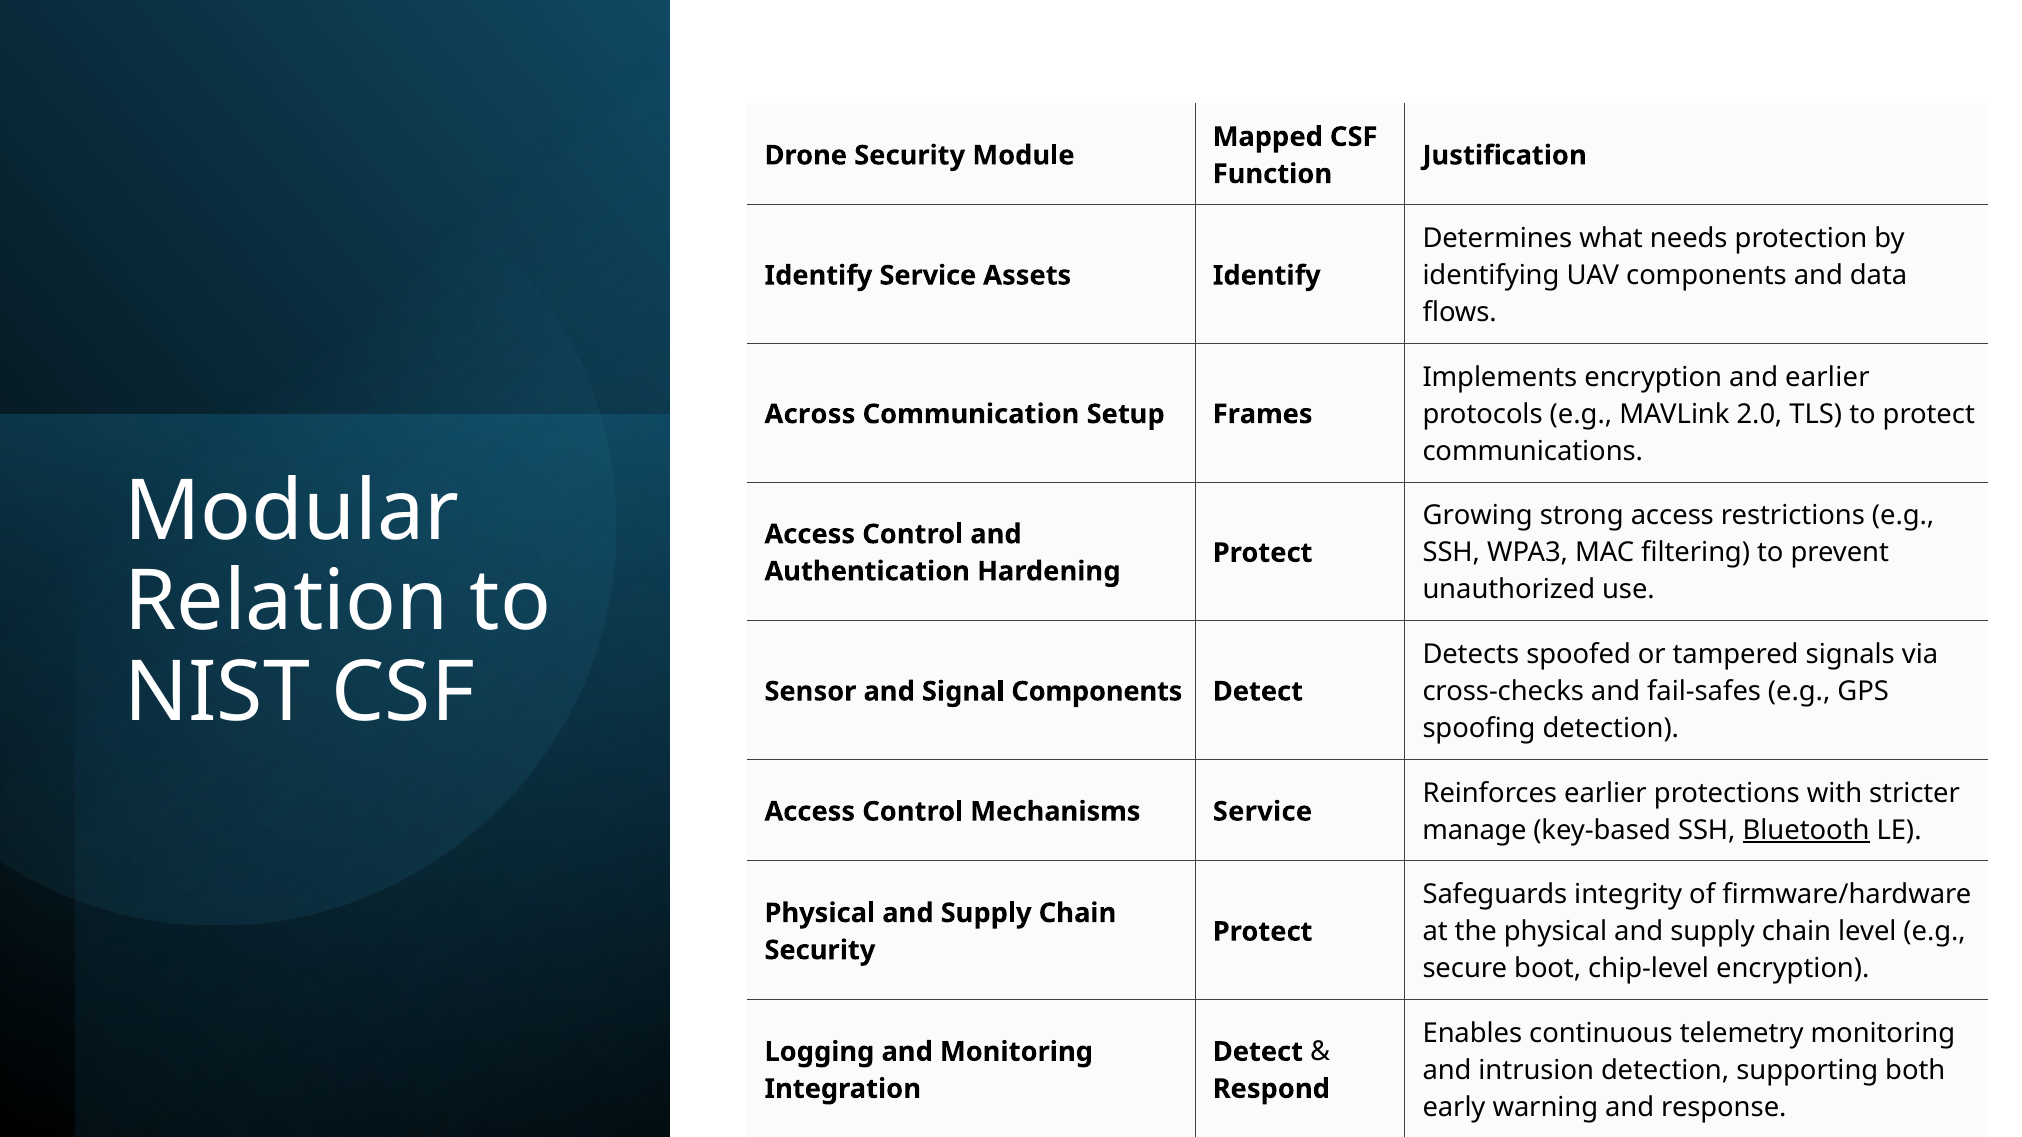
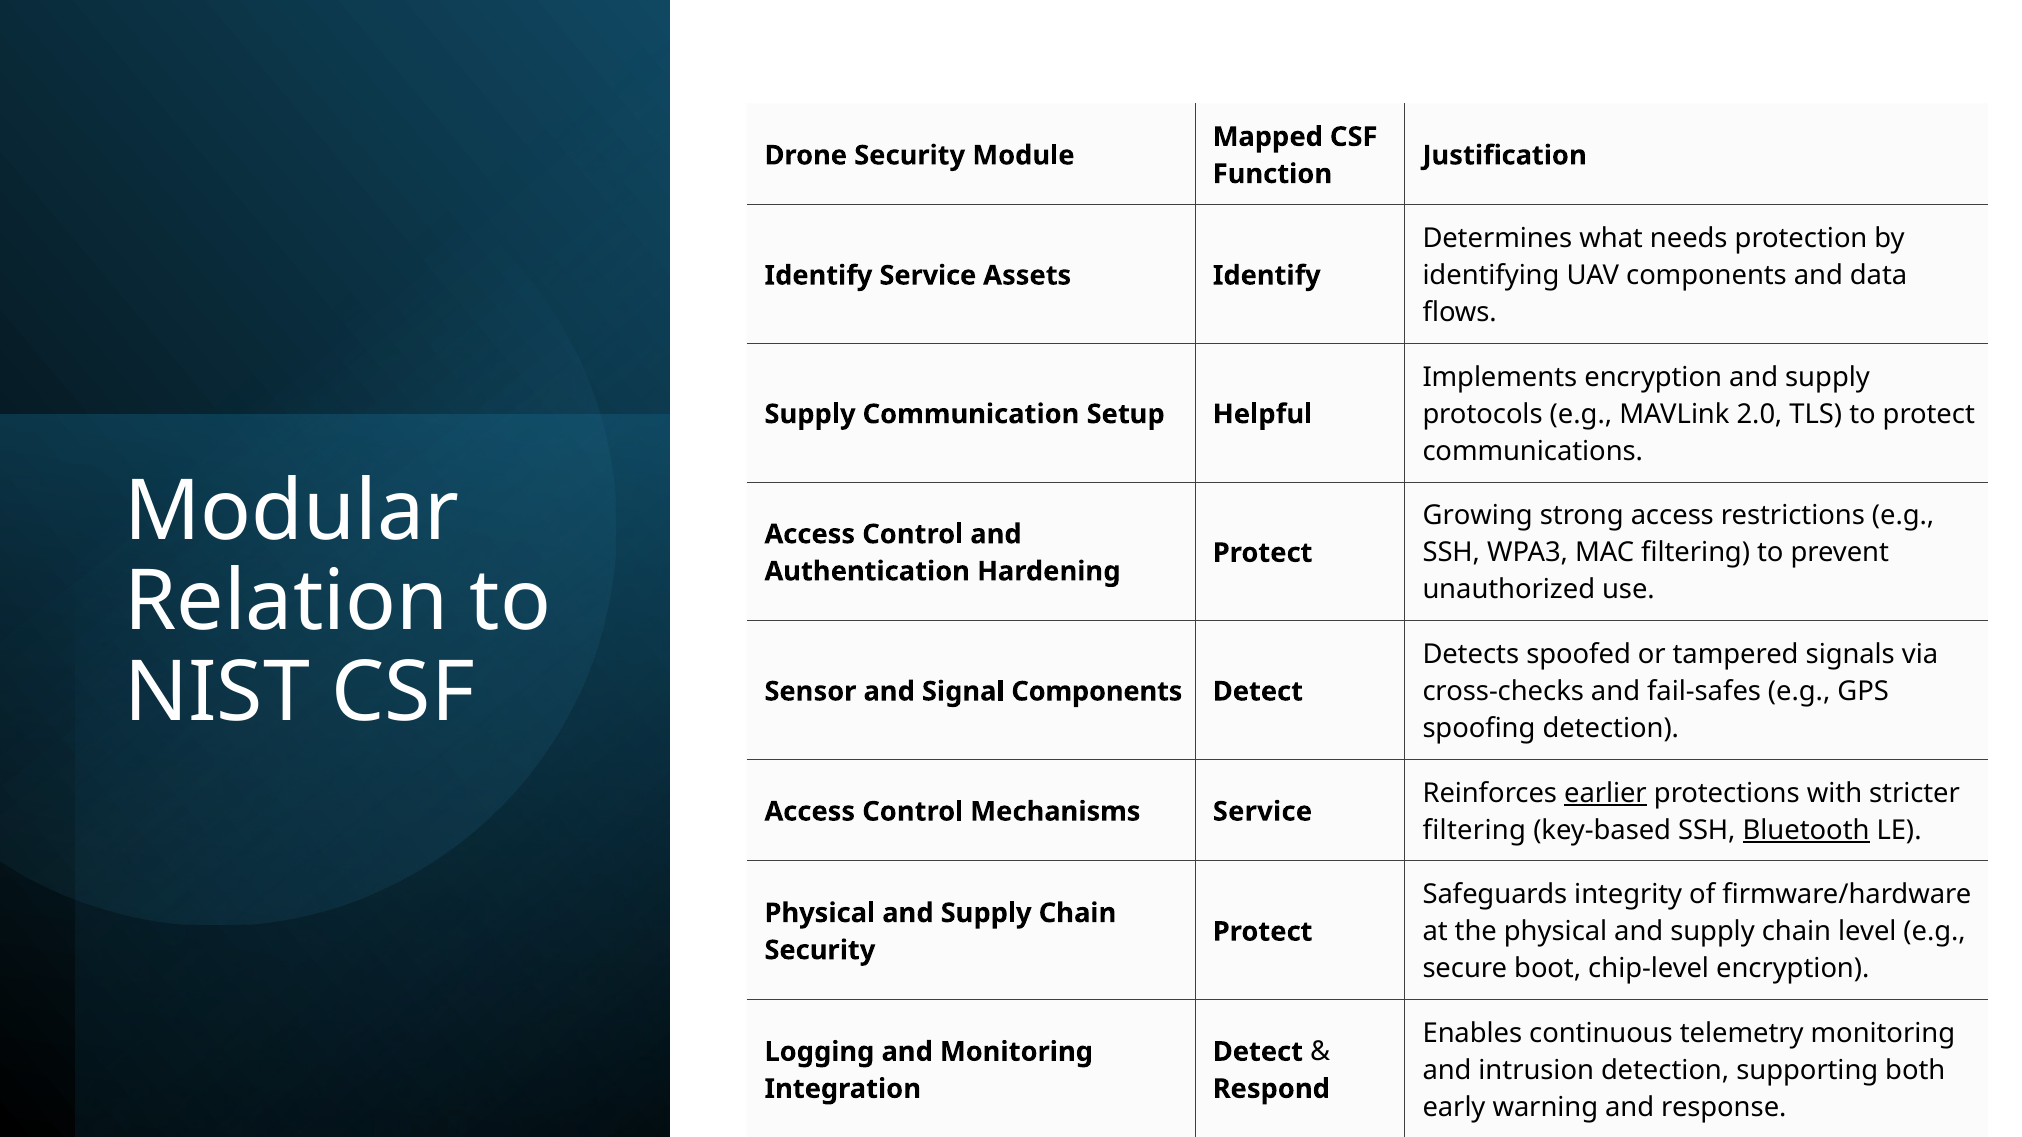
encryption and earlier: earlier -> supply (1827, 377)
Across: Across -> Supply (810, 414)
Frames: Frames -> Helpful (1263, 414)
earlier underline: none -> present (1606, 793)
manage: manage -> filtering (1474, 830)
